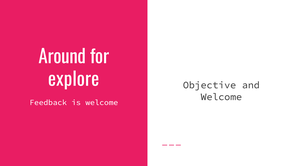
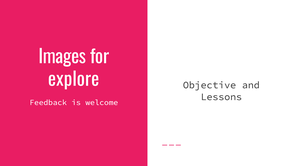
Around: Around -> Images (62, 57)
Welcome: Welcome -> Lessons (221, 97)
